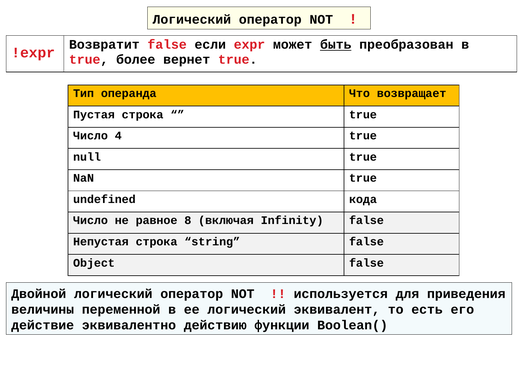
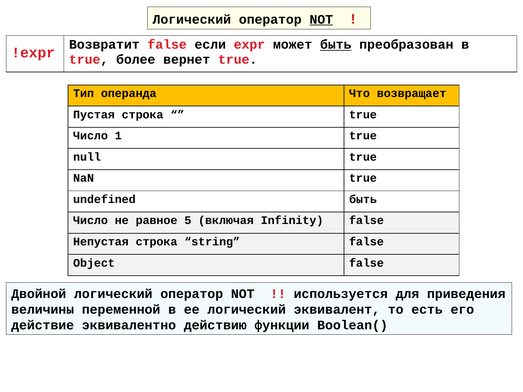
NOT underline: none -> present (321, 19)
4: 4 -> 1 (118, 136)
undefined кода: кода -> быть (363, 199)
8: 8 -> 5 (188, 221)
